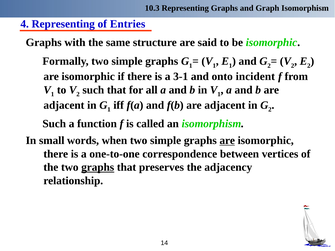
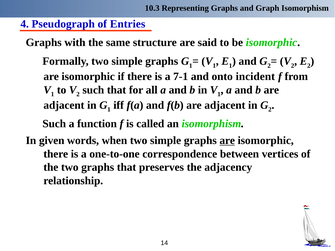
4 Representing: Representing -> Pseudograph (63, 24)
3-1: 3-1 -> 7-1 (181, 77)
small: small -> given (52, 141)
graphs underline: present -> none (98, 167)
